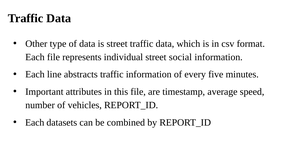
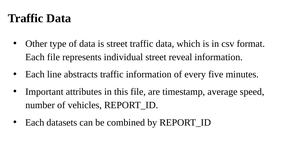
social: social -> reveal (180, 57)
